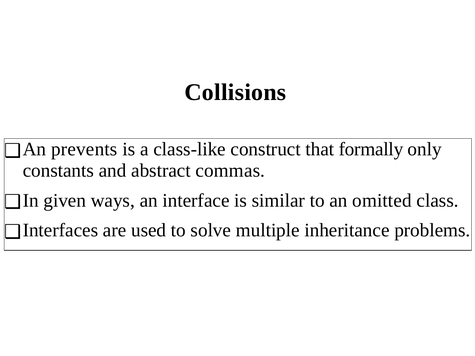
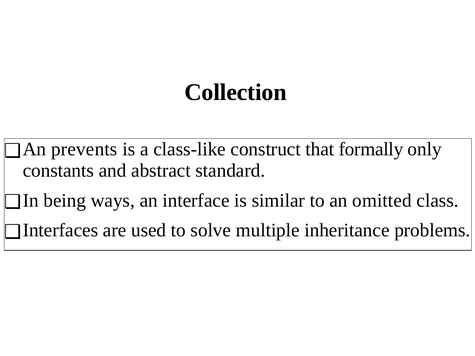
Collisions: Collisions -> Collection (236, 92)
commas: commas -> standard (230, 171)
given: given -> being (65, 201)
